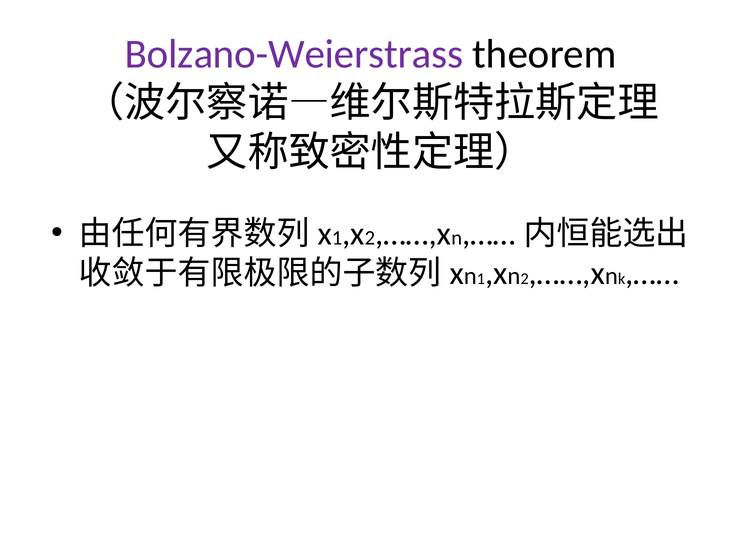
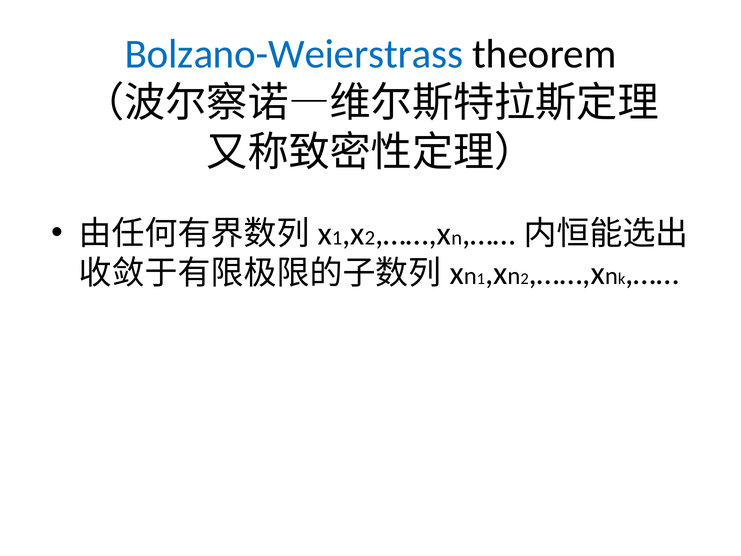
Bolzano-Weierstrass colour: purple -> blue (294, 54)
